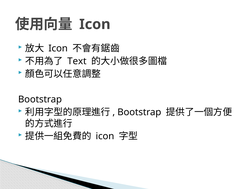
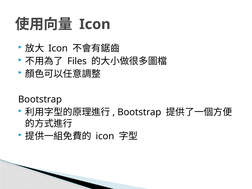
Text: Text -> Files (77, 61)
